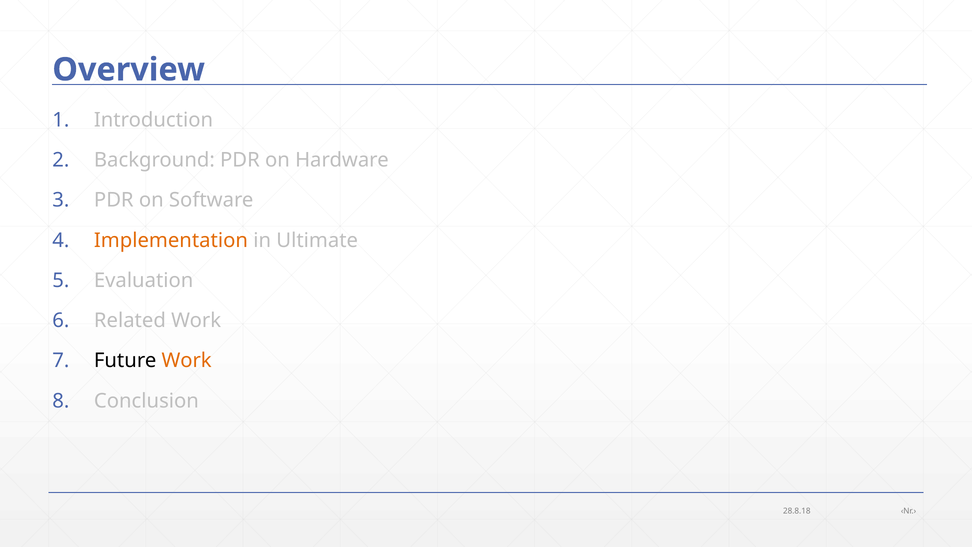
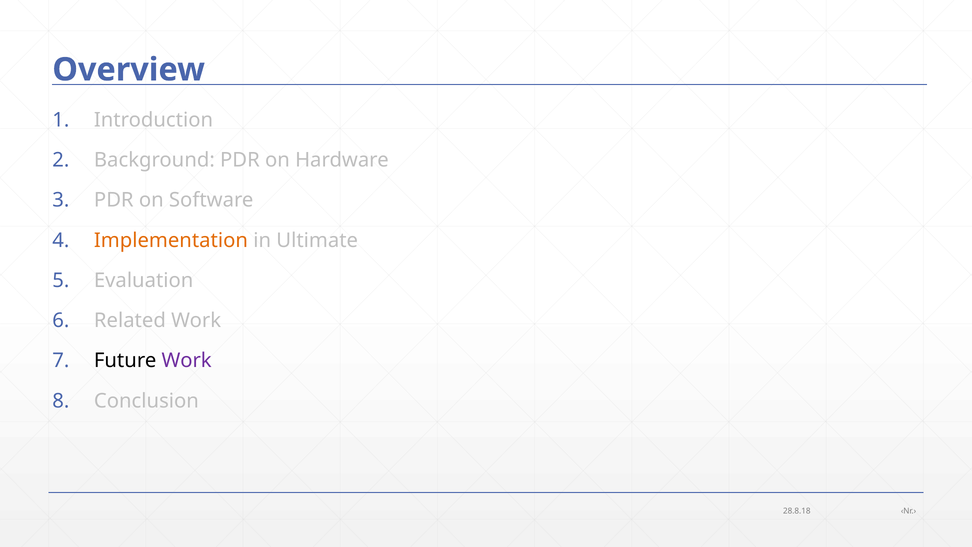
Work colour: orange -> purple (187, 361)
